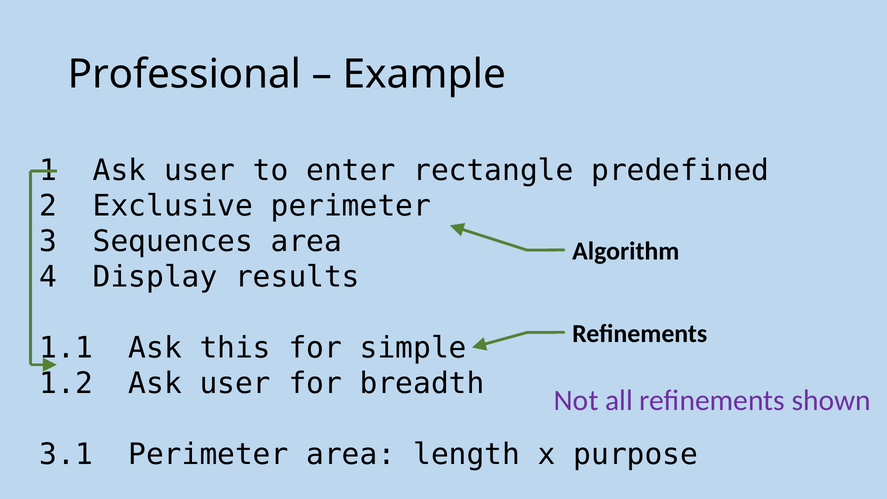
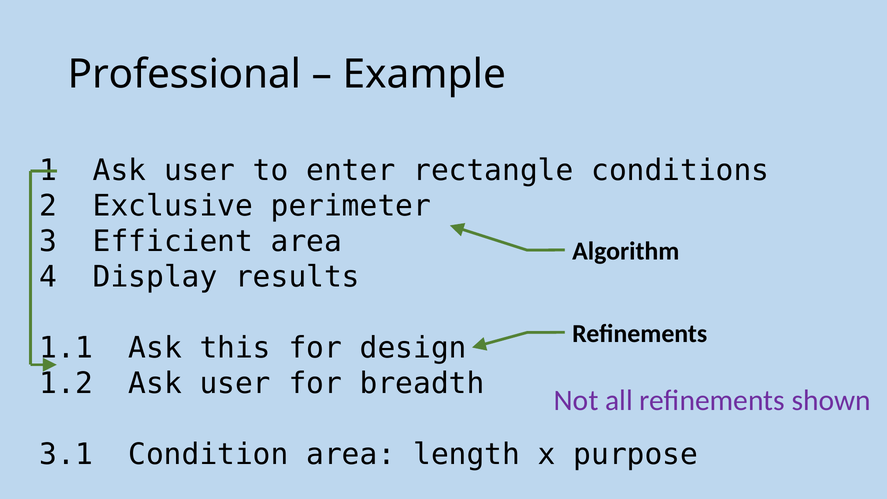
predefined: predefined -> conditions (680, 170)
Sequences: Sequences -> Efficient (173, 241)
simple: simple -> design (413, 348)
3.1 Perimeter: Perimeter -> Condition (208, 454)
